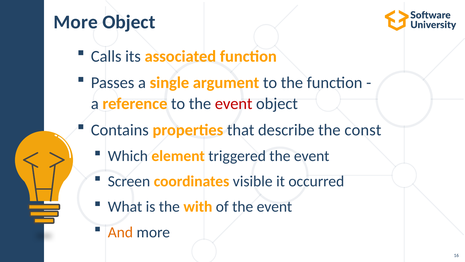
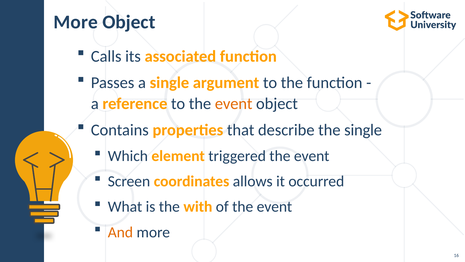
event colour: red -> orange (234, 103)
the const: const -> single (363, 130)
visible: visible -> allows (253, 181)
